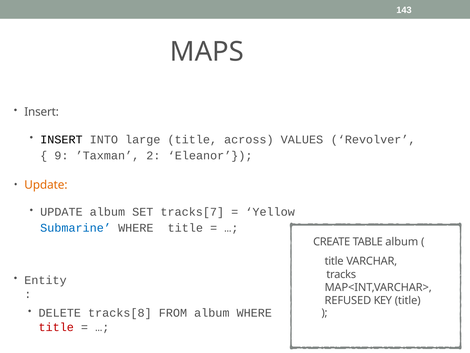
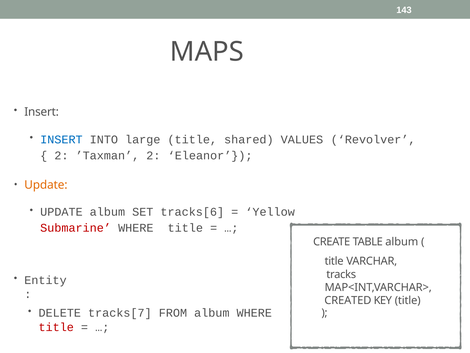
INSERT colour: black -> blue (61, 139)
across: across -> shared (249, 139)
9: 9 -> 2 (61, 155)
tracks[7: tracks[7 -> tracks[6 (192, 212)
Submarine colour: blue -> red (76, 228)
REFUSED: REFUSED -> CREATED (348, 300)
tracks[8: tracks[8 -> tracks[7 (120, 313)
